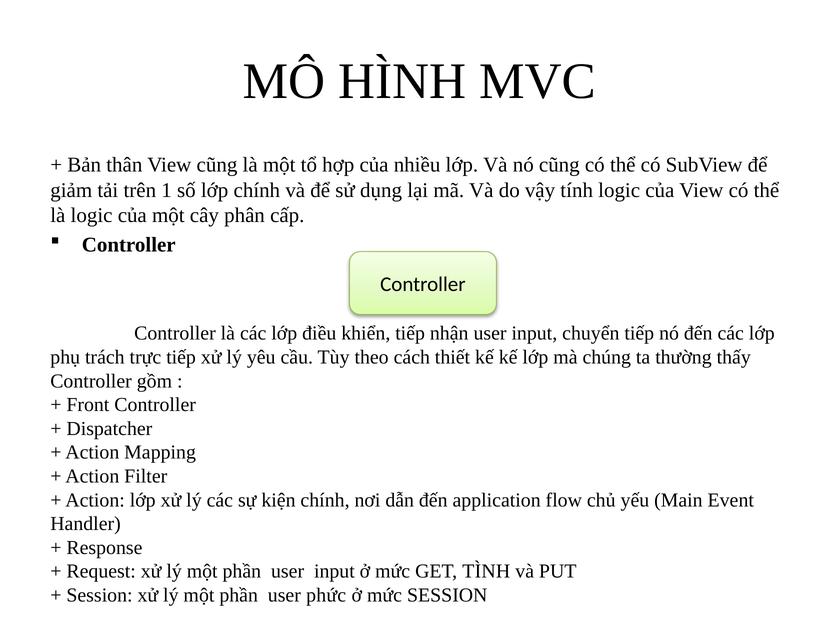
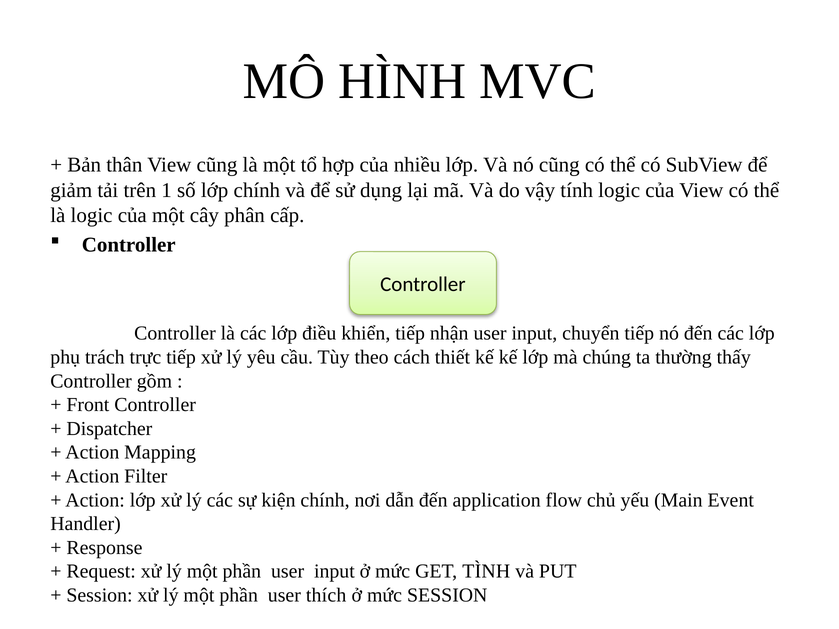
phức: phức -> thích (326, 595)
